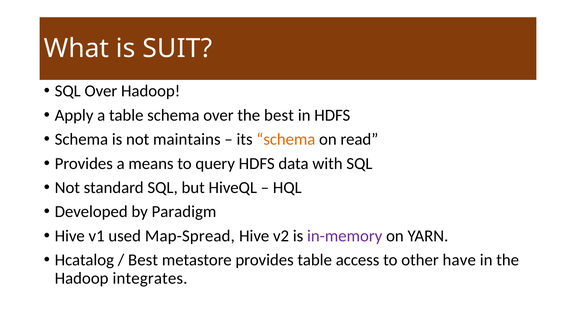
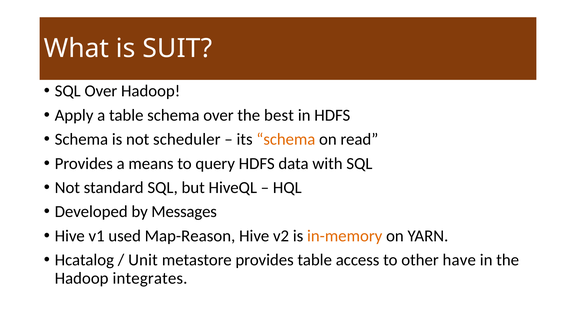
maintains: maintains -> scheduler (187, 139)
Paradigm: Paradigm -> Messages (184, 212)
Map-Spread: Map-Spread -> Map-Reason (190, 236)
in-memory colour: purple -> orange (345, 236)
Best: Best -> Unit (143, 260)
